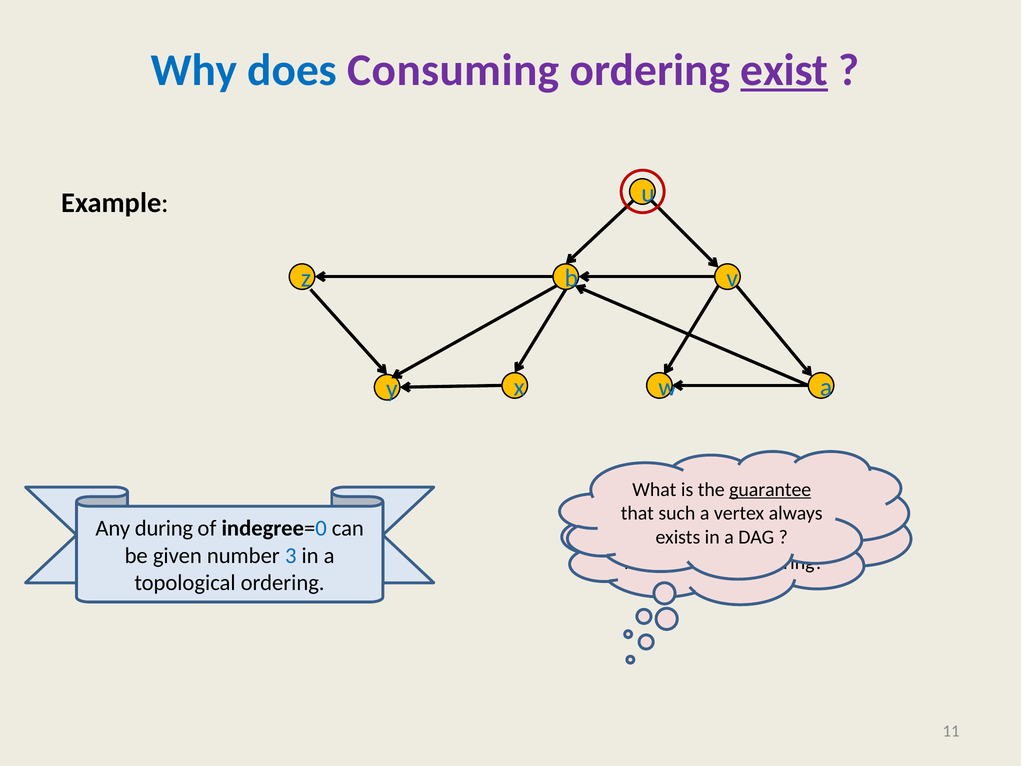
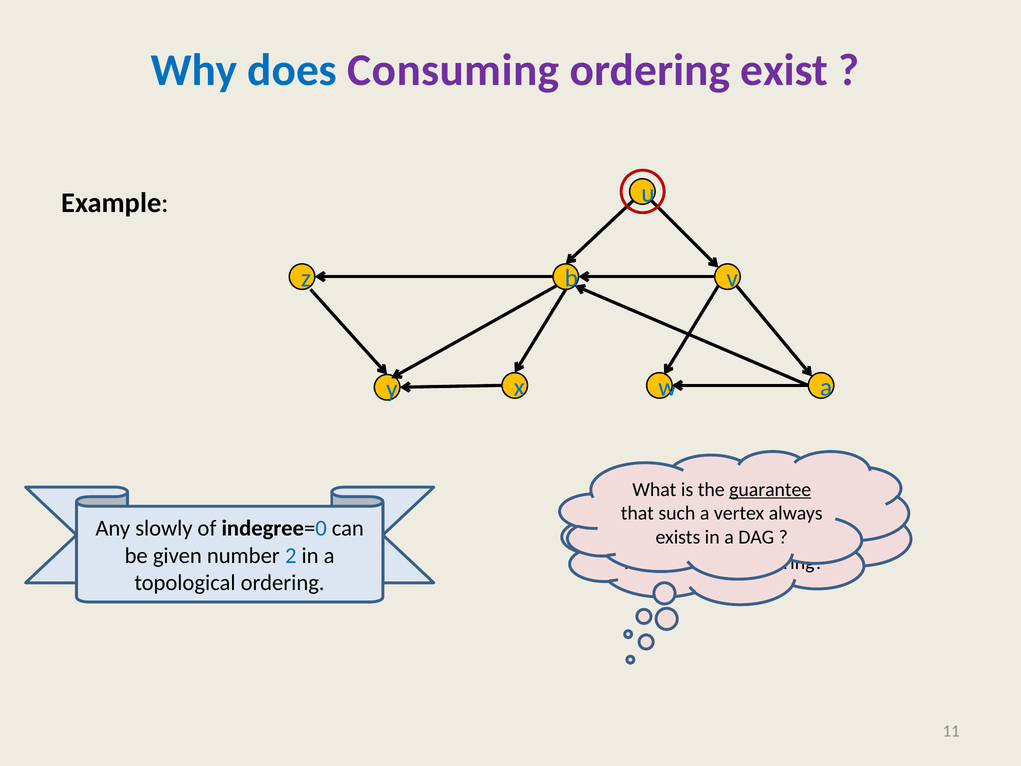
exist underline: present -> none (784, 70)
during: during -> slowly (164, 528)
3: 3 -> 2 (291, 556)
